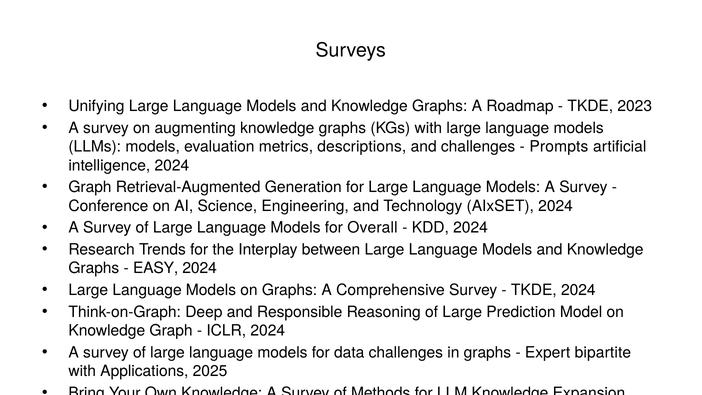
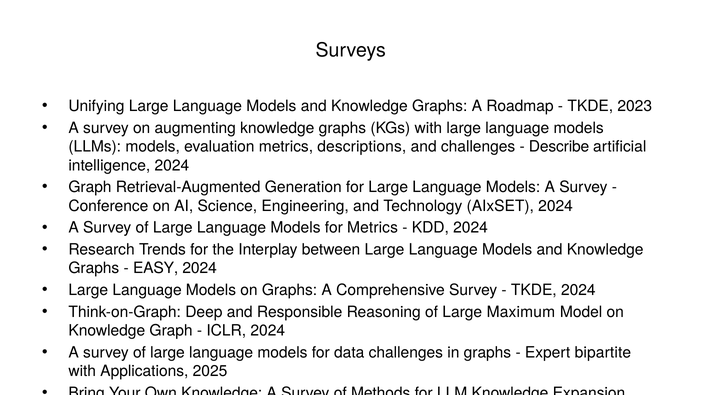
Prompts: Prompts -> Describe (559, 147)
for Overall: Overall -> Metrics (373, 228)
Prediction: Prediction -> Maximum (521, 312)
